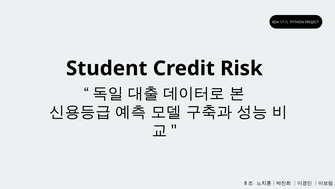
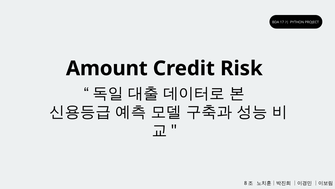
Student: Student -> Amount (107, 68)
